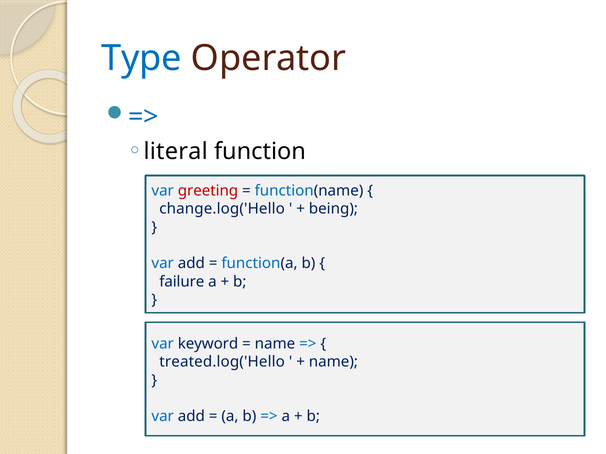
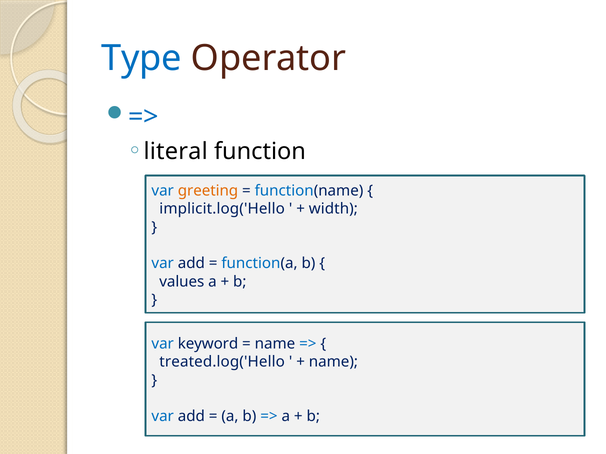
greeting colour: red -> orange (208, 191)
change.log('Hello: change.log('Hello -> implicit.log('Hello (222, 209)
being: being -> width (333, 209)
failure: failure -> values (182, 282)
